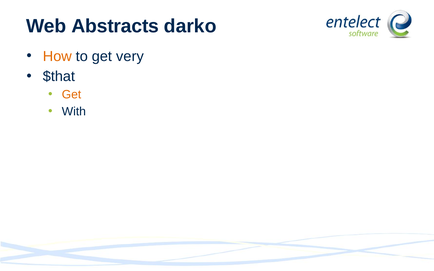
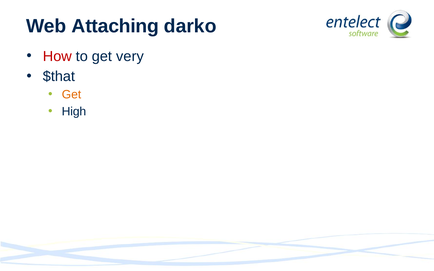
Abstracts: Abstracts -> Attaching (115, 26)
How colour: orange -> red (57, 56)
With: With -> High (74, 112)
